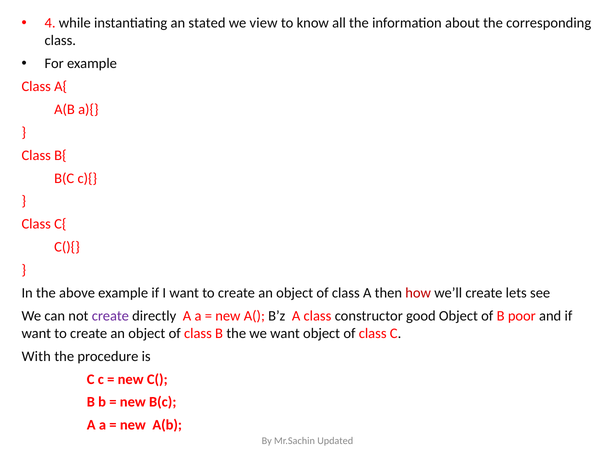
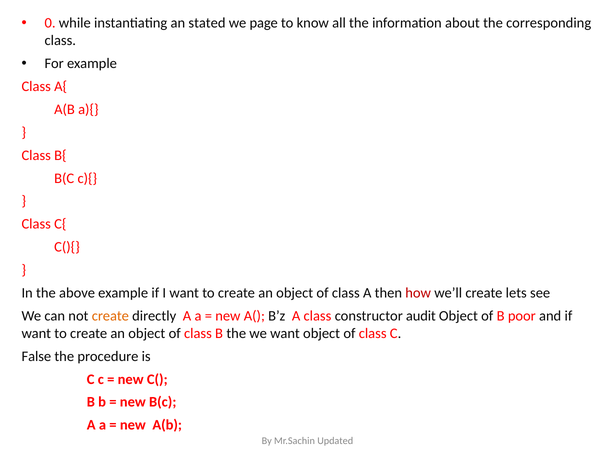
4: 4 -> 0 (50, 23)
view: view -> page (264, 23)
create colour: purple -> orange (110, 315)
good: good -> audit (421, 315)
With: With -> False (36, 356)
